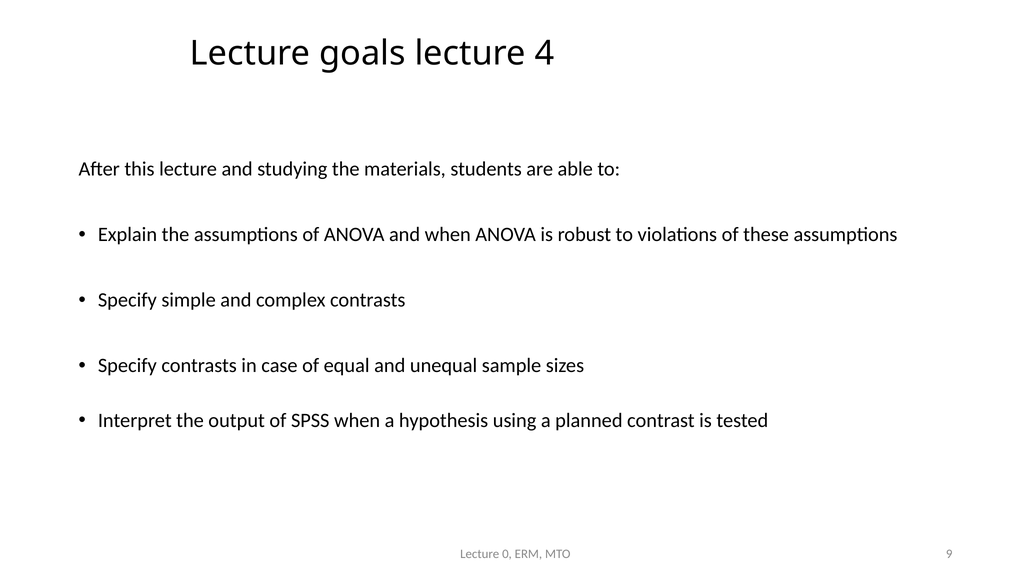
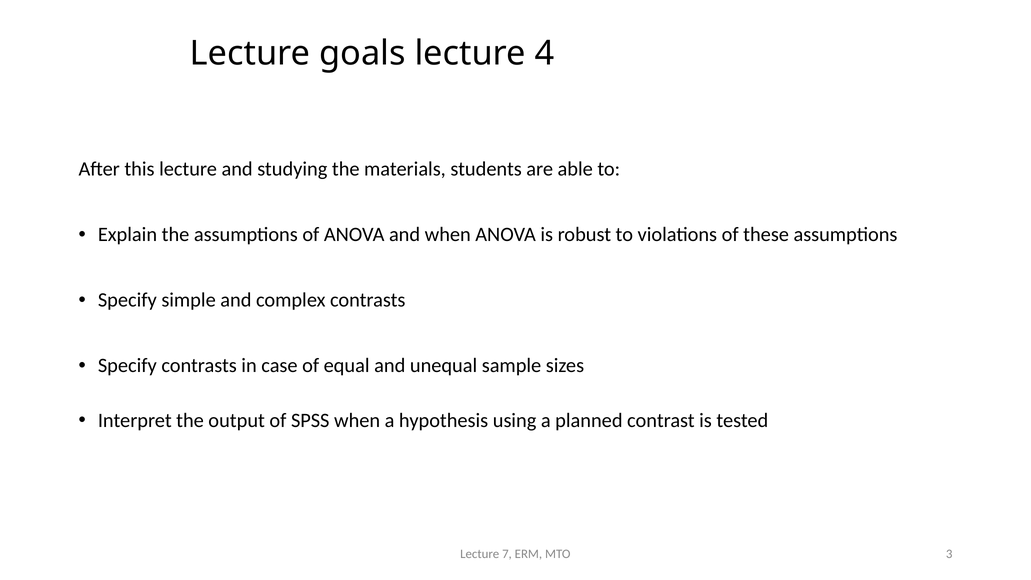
0: 0 -> 7 (507, 554)
9: 9 -> 3 (949, 554)
